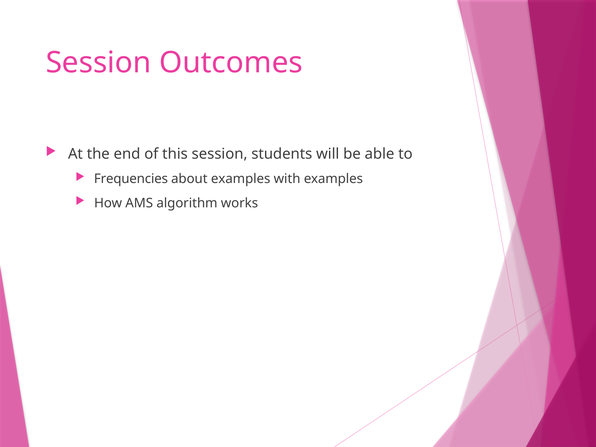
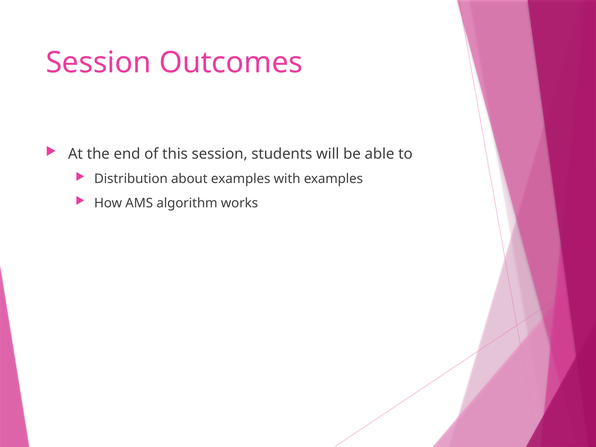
Frequencies: Frequencies -> Distribution (131, 179)
